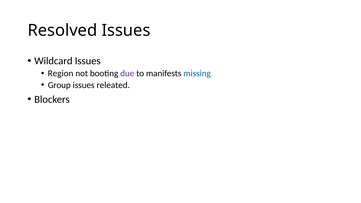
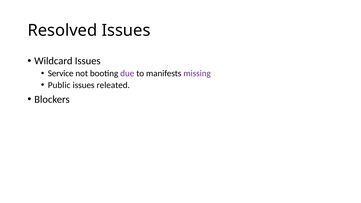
Region: Region -> Service (61, 73)
missing colour: blue -> purple (197, 73)
Group: Group -> Public (59, 85)
